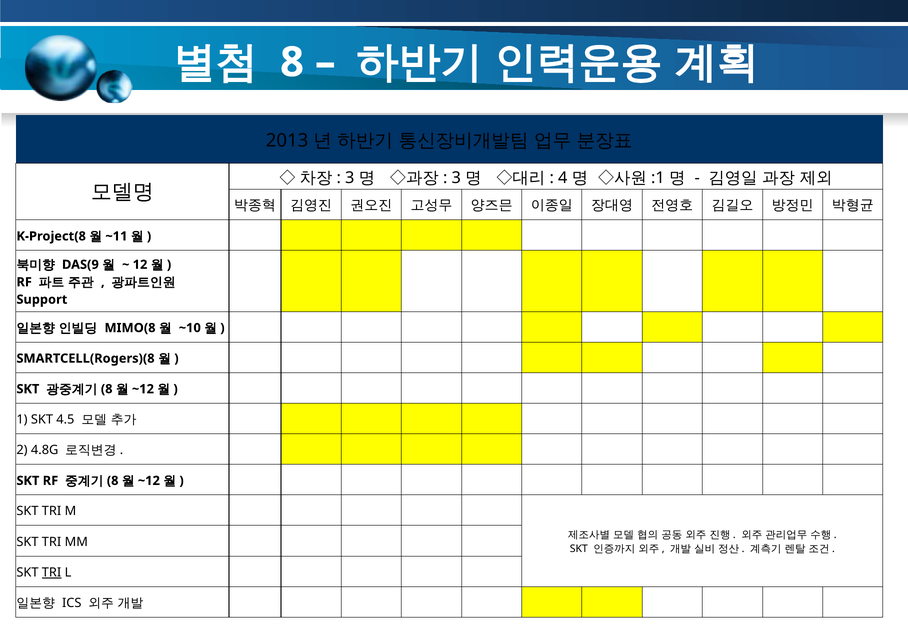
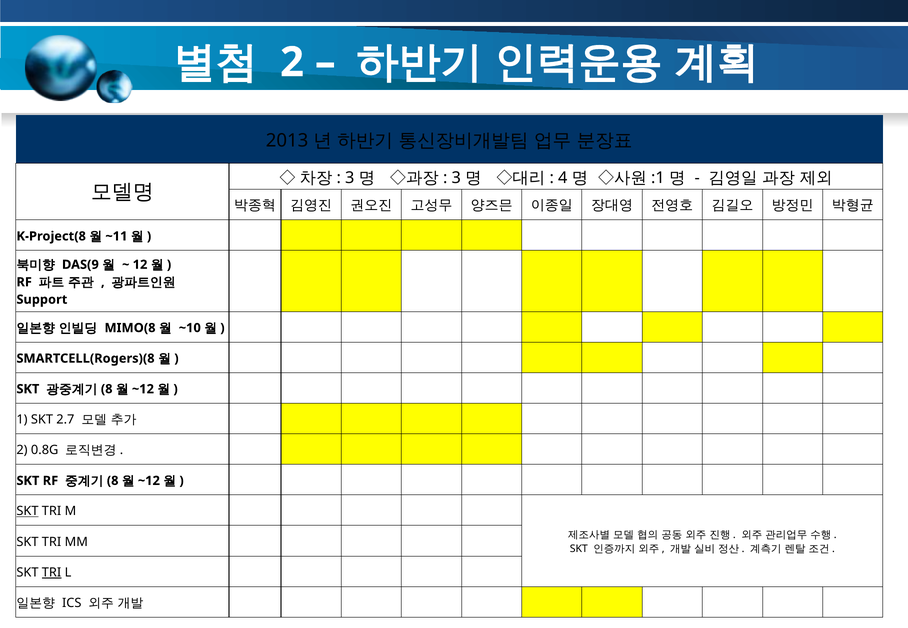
8: 8 -> 2 (292, 62)
4.5: 4.5 -> 2.7 (65, 420)
4.8G: 4.8G -> 0.8G (45, 451)
SKT underline: none -> present (27, 512)
